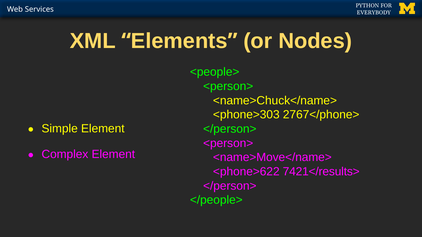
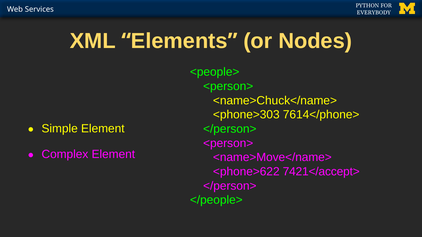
2767</phone>: 2767</phone> -> 7614</phone> (321, 115)
7421</results>: 7421</results> -> 7421</accept> (321, 172)
